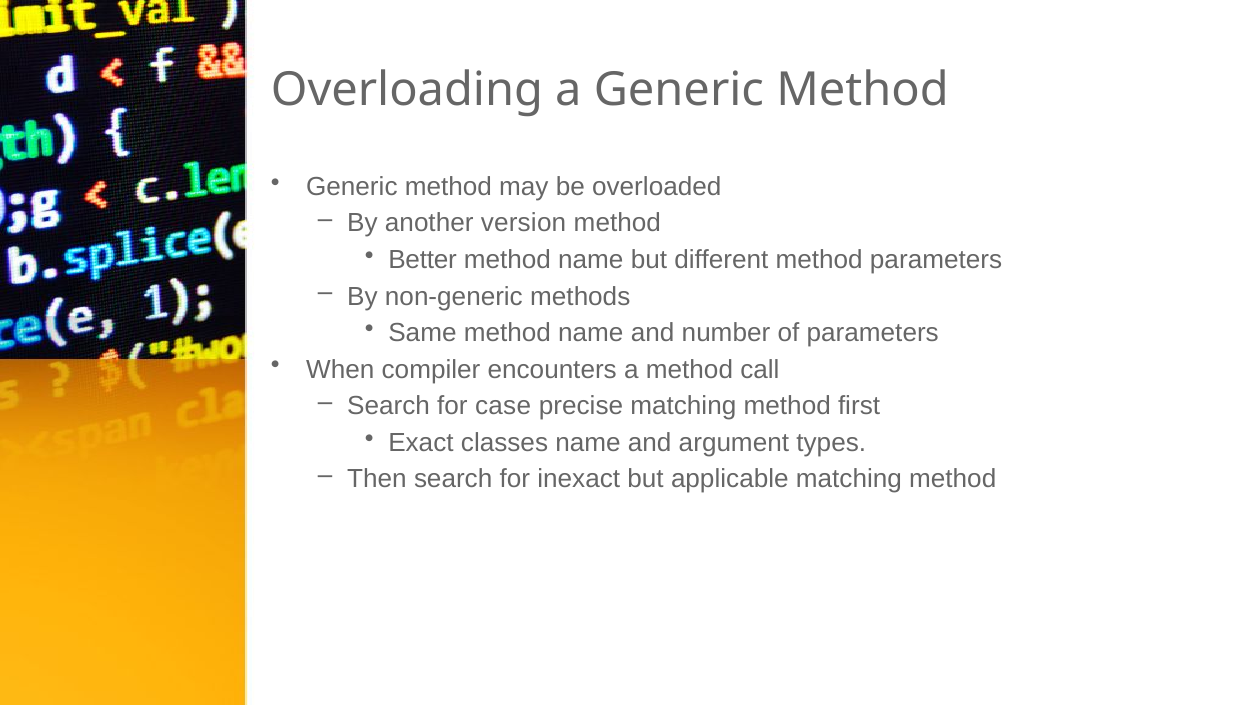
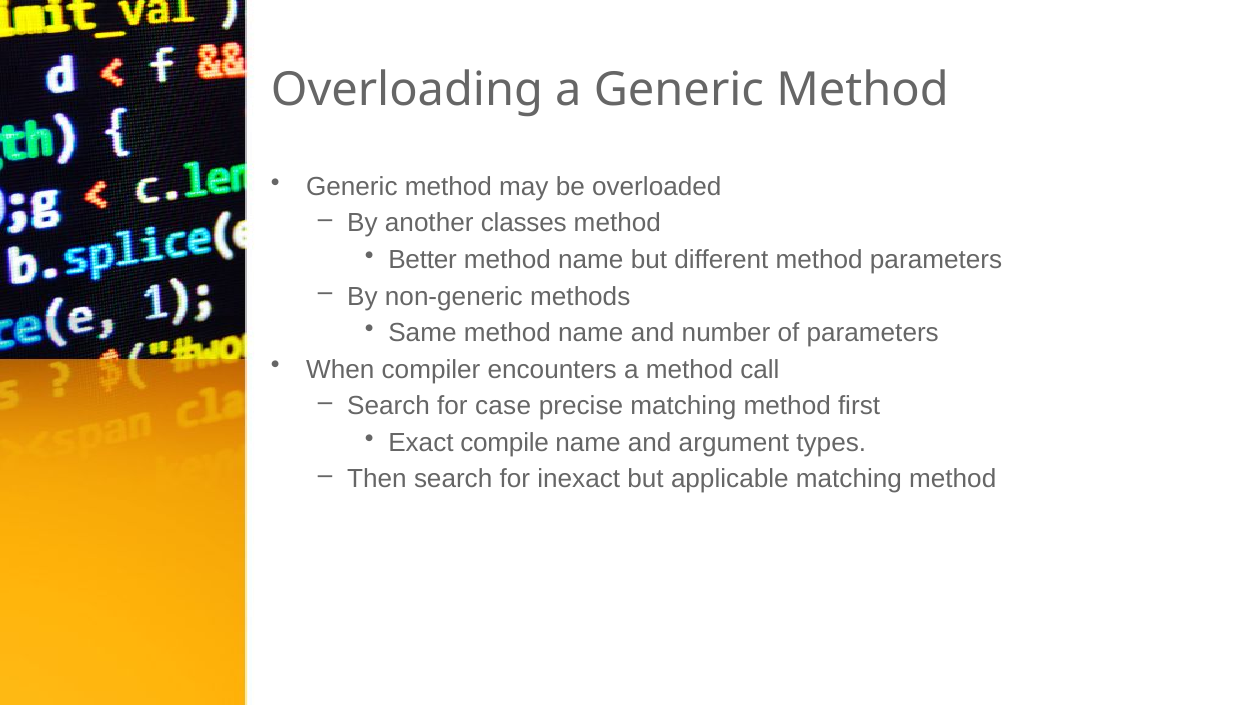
version: version -> classes (524, 223)
classes: classes -> compile (505, 443)
